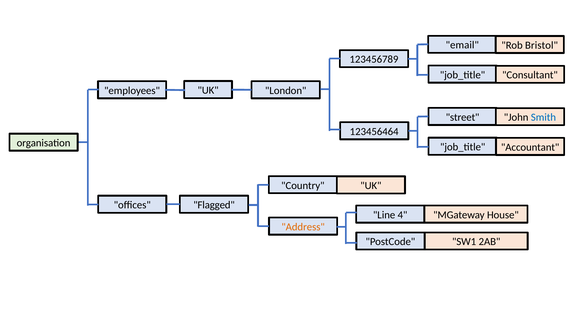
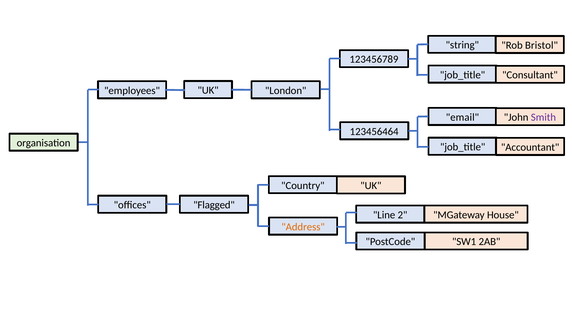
email: email -> string (462, 45)
street: street -> email (462, 117)
Smith colour: blue -> purple (543, 117)
4: 4 -> 2 (402, 215)
